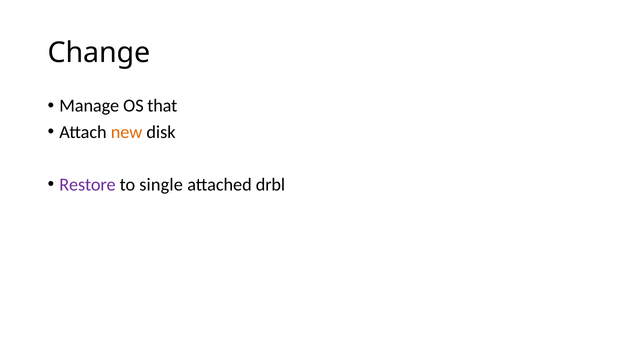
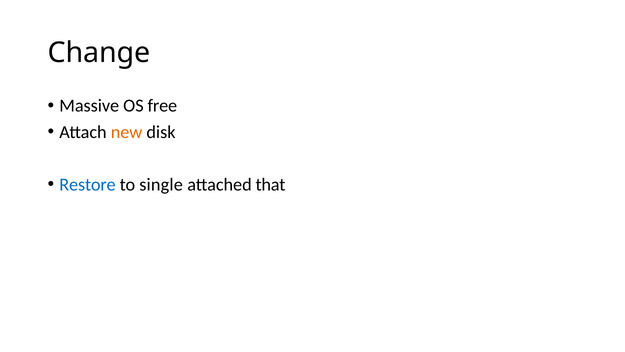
Manage: Manage -> Massive (89, 106)
that: that -> free (162, 106)
Restore colour: purple -> blue (88, 184)
drbl: drbl -> that (270, 184)
